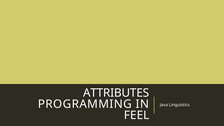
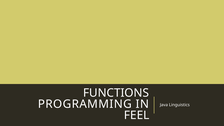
ATTRIBUTES: ATTRIBUTES -> FUNCTIONS (116, 93)
